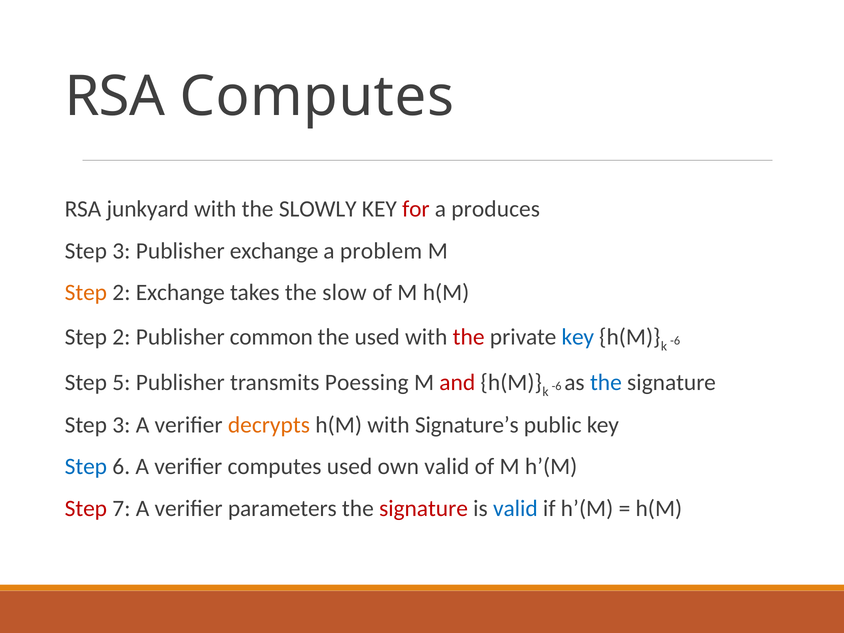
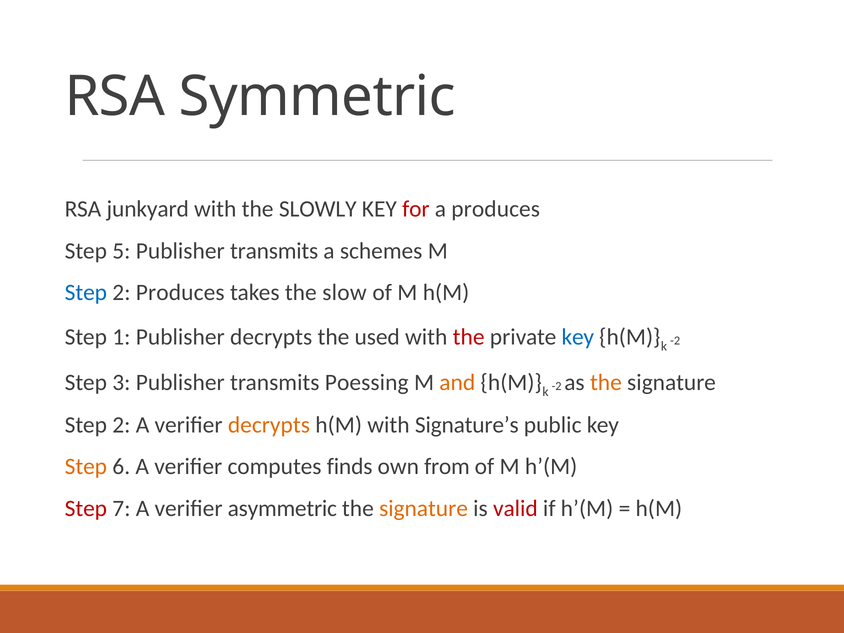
RSA Computes: Computes -> Symmetric (317, 97)
3: 3 -> 5 (121, 251)
exchange: exchange -> transmits (274, 251)
problem: problem -> schemes (381, 251)
Step colour: orange -> blue (86, 293)
2 Exchange: Exchange -> Produces (180, 293)
2: 2 -> 1 (121, 337)
Publisher common: common -> decrypts (271, 337)
-6: -6 -> -2 (675, 341)
5: 5 -> 3 (121, 382)
and colour: red -> orange (457, 382)
-6: -6 -> -2 (557, 386)
the colour: blue -> orange (606, 382)
3: 3 -> 2 (121, 425)
Step colour: blue -> orange (86, 467)
computes used: used -> finds (350, 467)
own valid: valid -> from (447, 467)
parameters: parameters -> asymmetric (282, 508)
signature colour: red -> orange (424, 508)
valid colour: blue -> red (515, 508)
